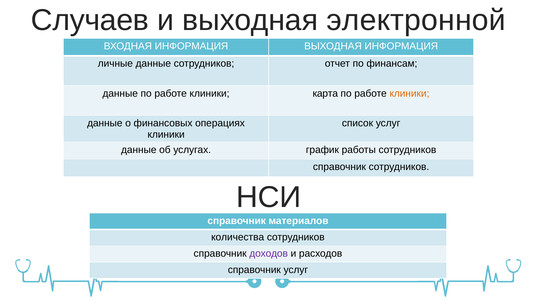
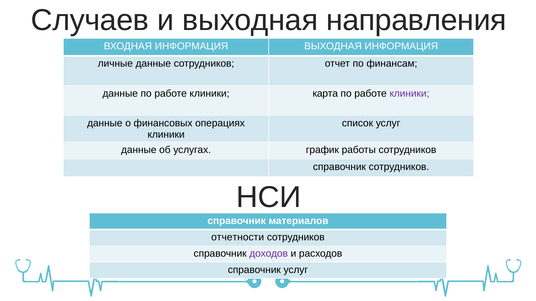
электронной: электронной -> направления (416, 20)
клиники colour: orange -> purple (409, 94)
количества: количества -> отчетности (238, 238)
